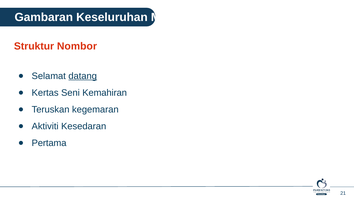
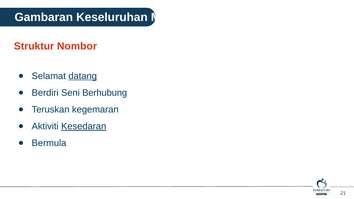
Kertas: Kertas -> Berdiri (45, 93)
Kemahiran: Kemahiran -> Berhubung (105, 93)
Kesedaran underline: none -> present (84, 126)
Pertama: Pertama -> Bermula (49, 143)
